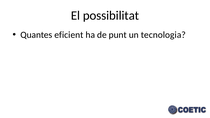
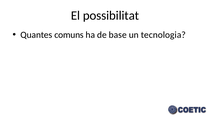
eficient: eficient -> comuns (69, 35)
punt: punt -> base (118, 35)
